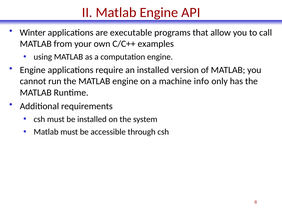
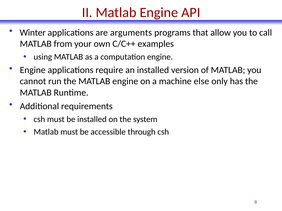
executable: executable -> arguments (131, 33)
info: info -> else (201, 81)
